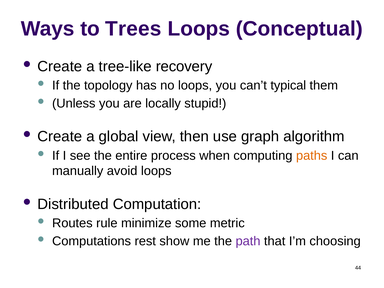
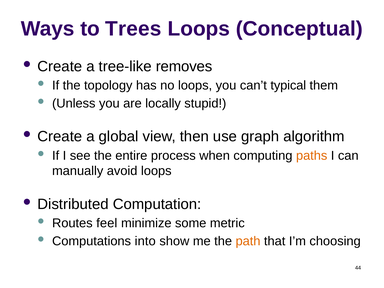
recovery: recovery -> removes (184, 66)
rule: rule -> feel (107, 223)
rest: rest -> into (145, 241)
path colour: purple -> orange (248, 241)
